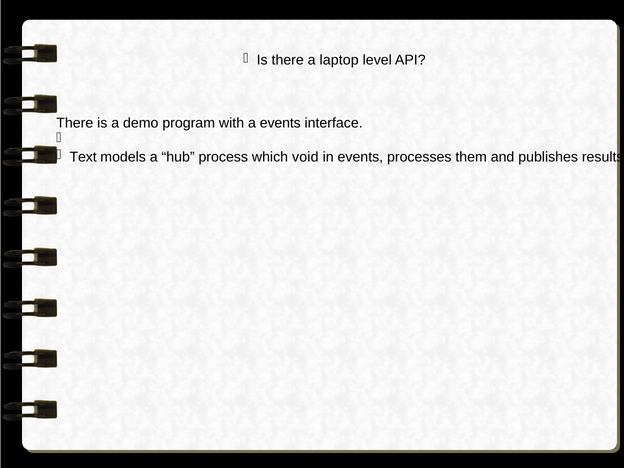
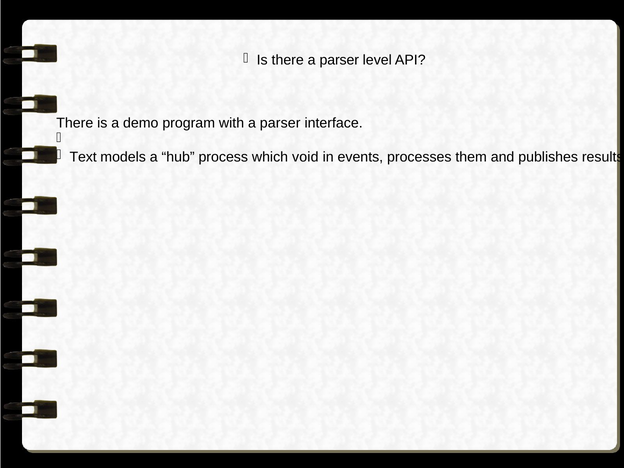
there a laptop: laptop -> parser (339, 60)
with a events: events -> parser (280, 123)
